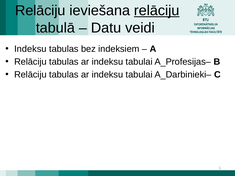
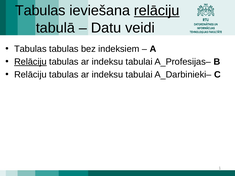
Relāciju: Relāciju -> Tabulas (40, 11)
Indeksu: Indeksu -> Tabulas (30, 49)
Relāciju underline: none -> present (30, 62)
